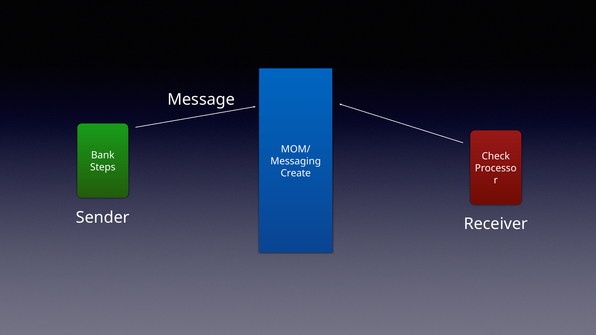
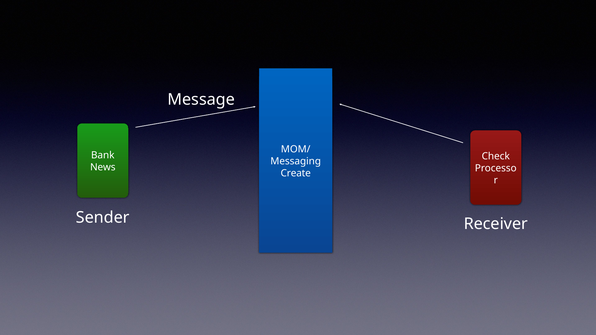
Steps: Steps -> News (103, 167)
